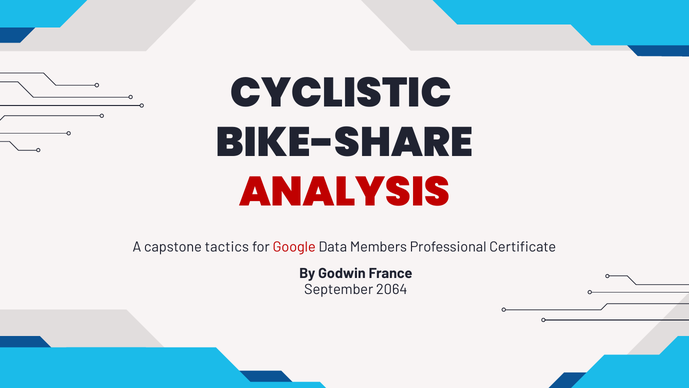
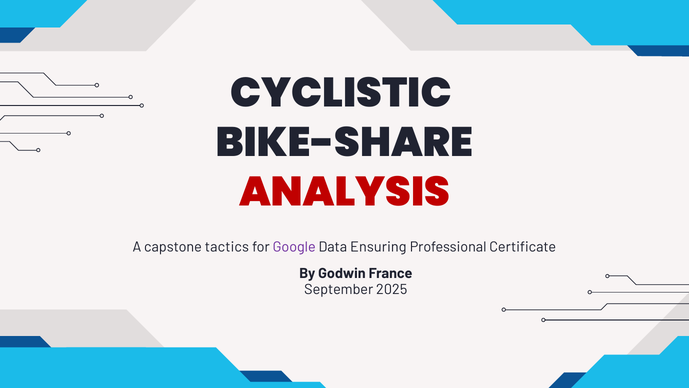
Google colour: red -> purple (294, 247)
Members: Members -> Ensuring (378, 247)
2064: 2064 -> 2025 (392, 289)
